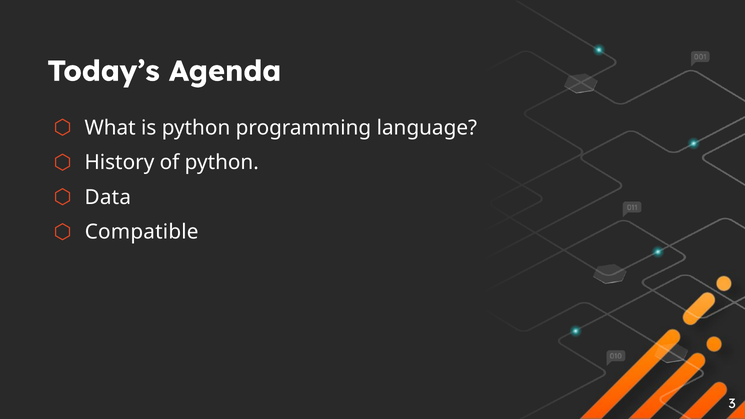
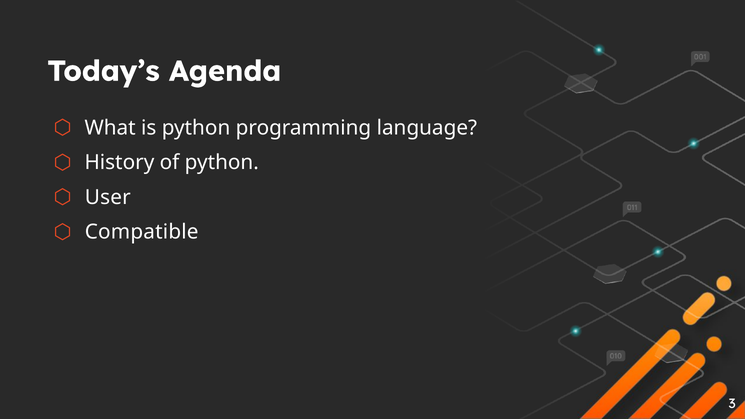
Data: Data -> User (108, 197)
